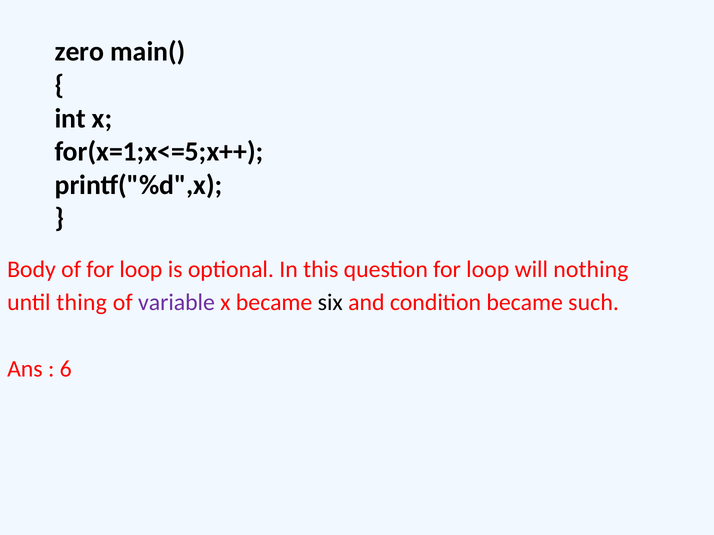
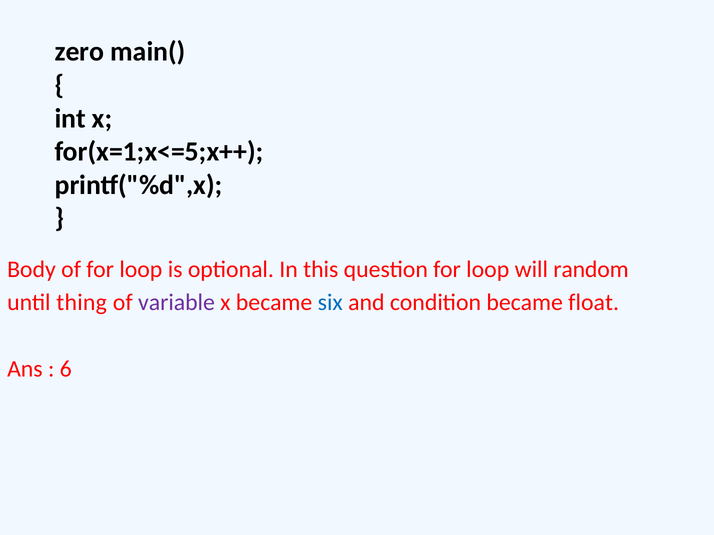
nothing: nothing -> random (591, 269)
six colour: black -> blue (330, 303)
such: such -> float (594, 303)
